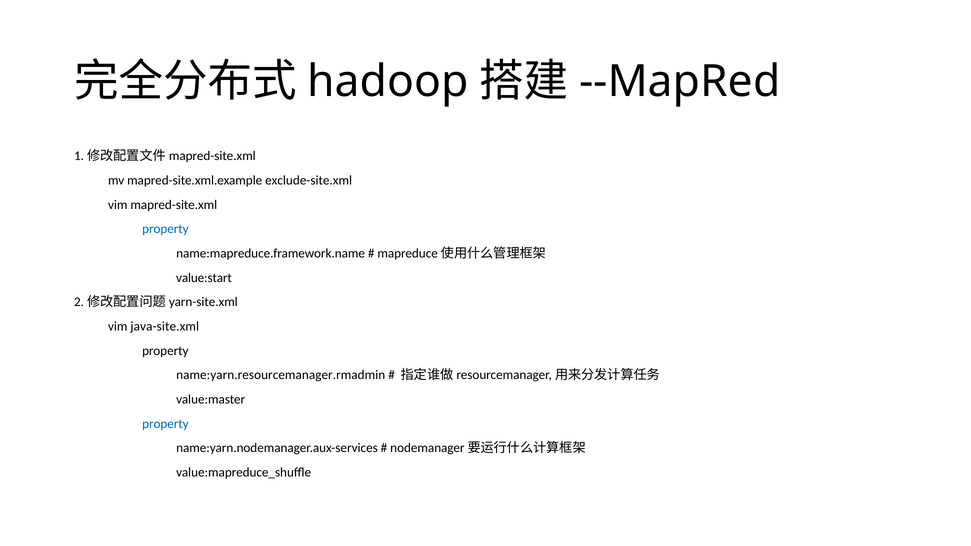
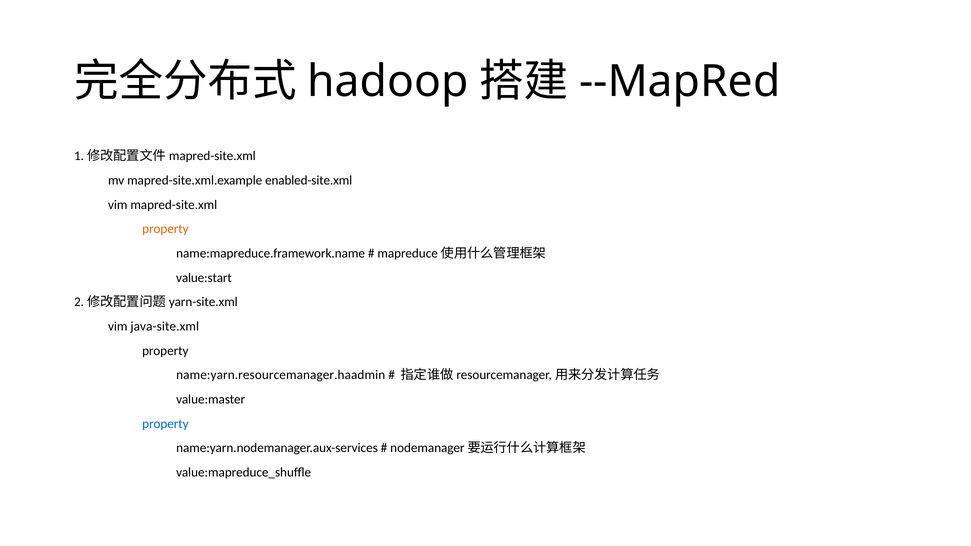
exclude-site.xml: exclude-site.xml -> enabled-site.xml (309, 180)
property colour: blue -> orange (165, 229)
name:yarn.resourcemanager.rmadmin: name:yarn.resourcemanager.rmadmin -> name:yarn.resourcemanager.haadmin (281, 375)
